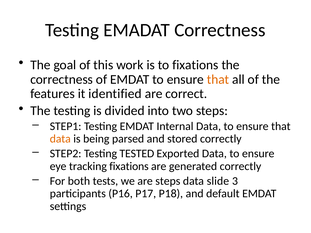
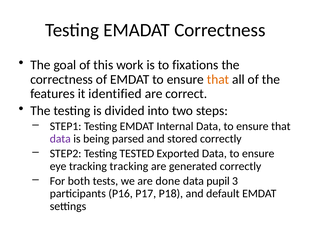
data colour: orange -> purple (60, 139)
tracking fixations: fixations -> tracking (129, 166)
are steps: steps -> done (168, 181)
slide: slide -> pupil (218, 181)
